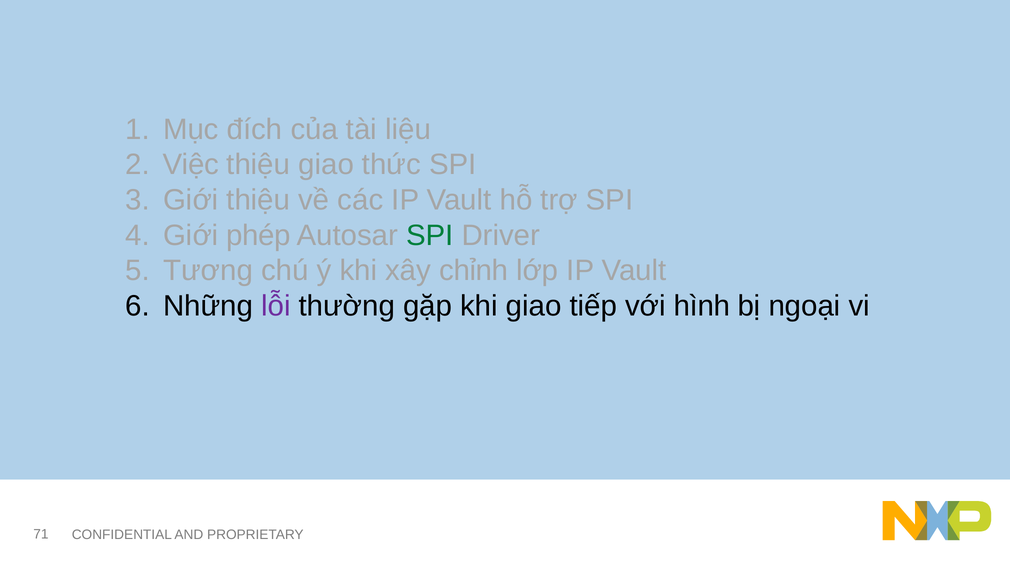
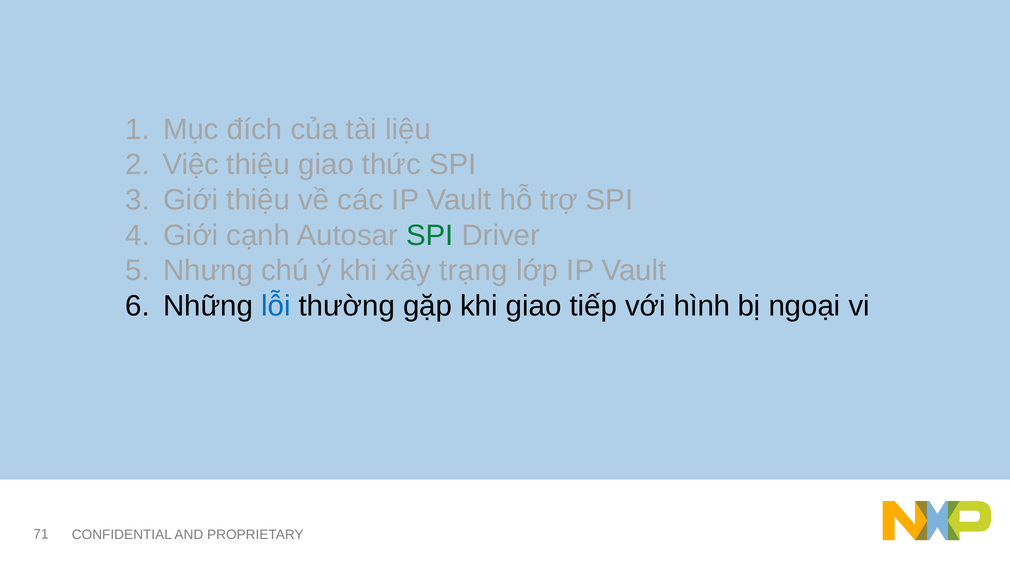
phép: phép -> cạnh (258, 235)
Tương: Tương -> Nhưng (208, 271)
chỉnh: chỉnh -> trạng (473, 271)
lỗi colour: purple -> blue (276, 306)
